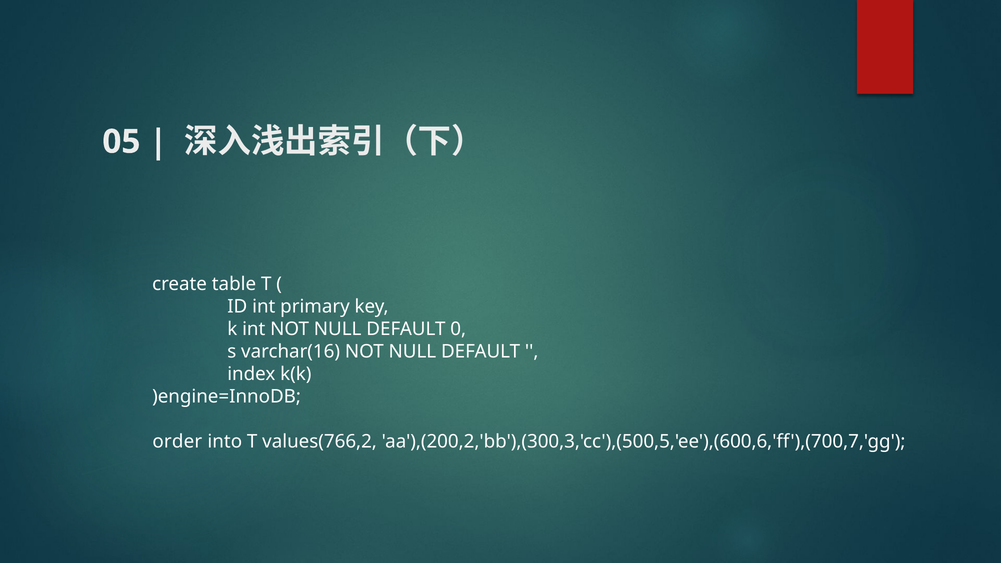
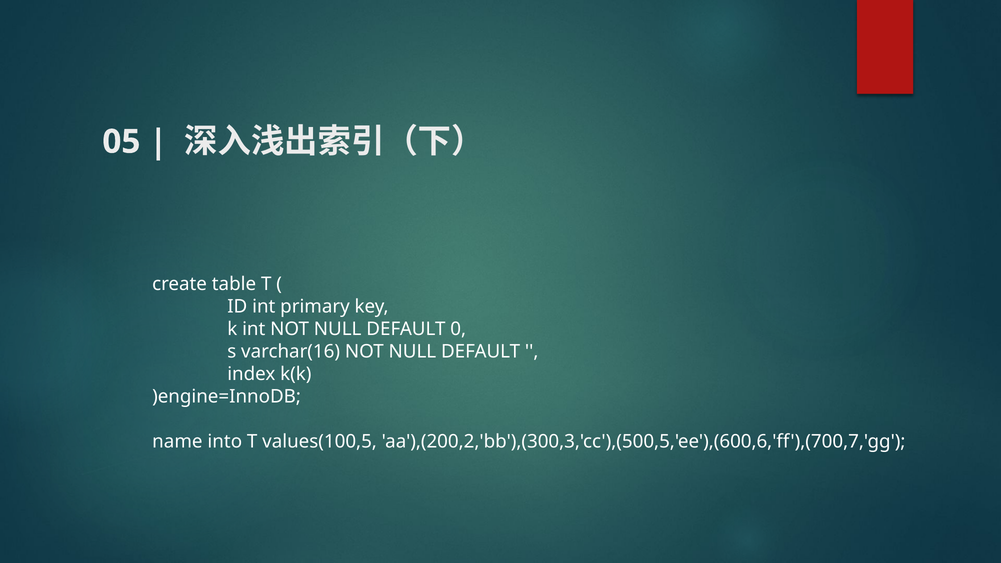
order: order -> name (177, 442)
values(766,2: values(766,2 -> values(100,5 (320, 442)
